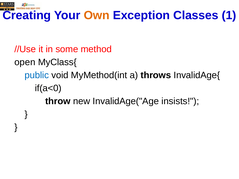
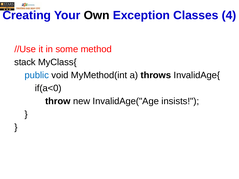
Own colour: orange -> black (97, 15)
1: 1 -> 4 (229, 15)
open: open -> stack (25, 62)
